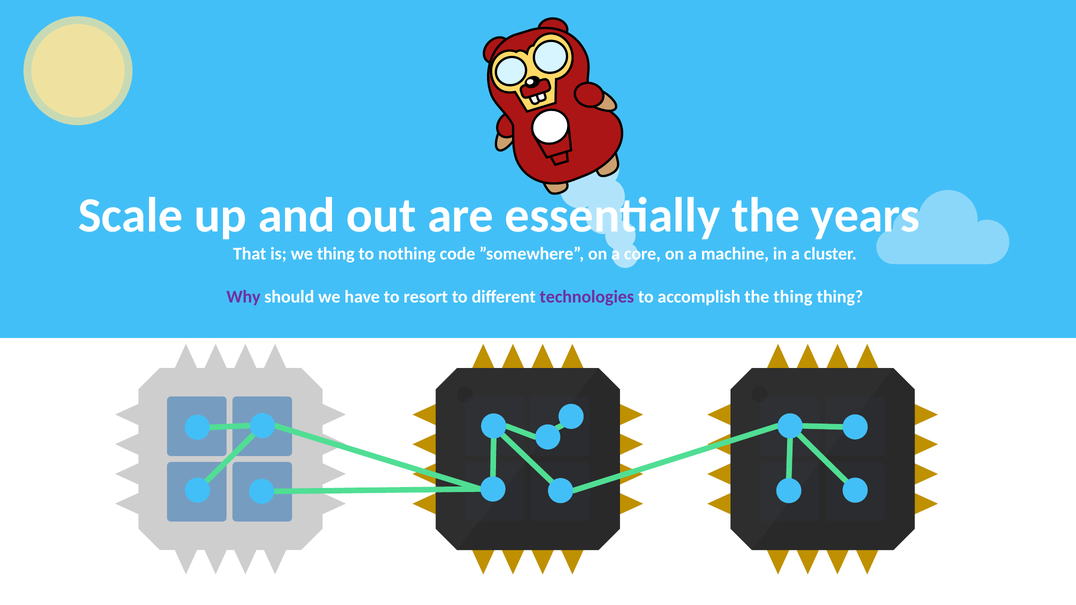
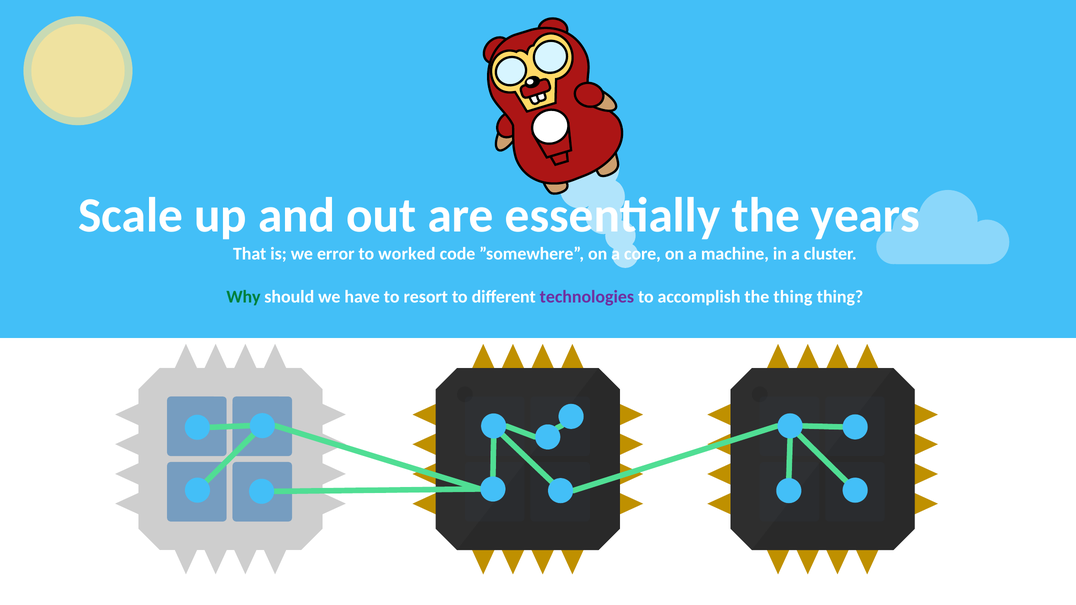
we thing: thing -> error (336, 254)
nothing: nothing -> worked (407, 254)
Why colour: purple -> green (243, 297)
